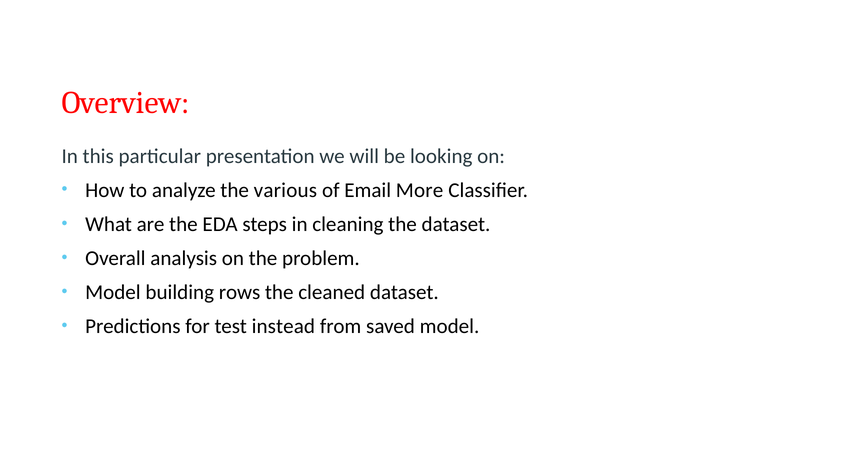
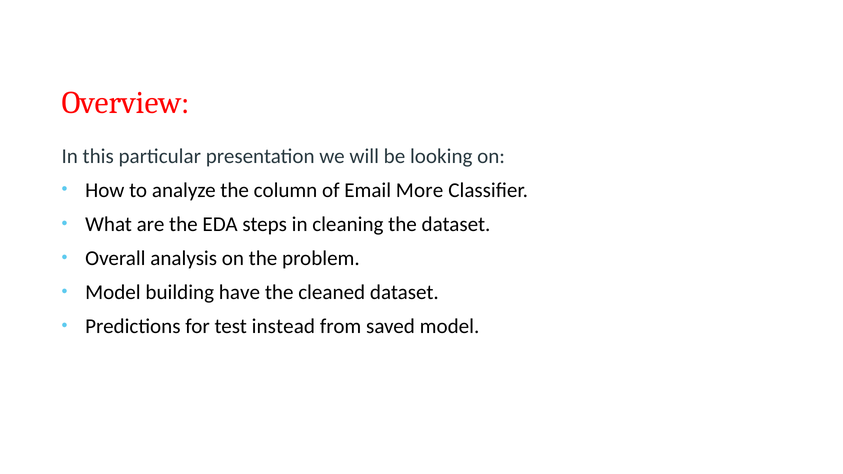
various: various -> column (286, 190)
rows: rows -> have (239, 292)
